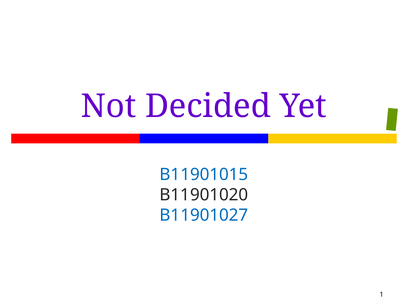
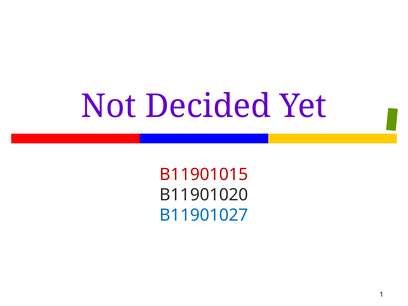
B11901015 colour: blue -> red (204, 175)
